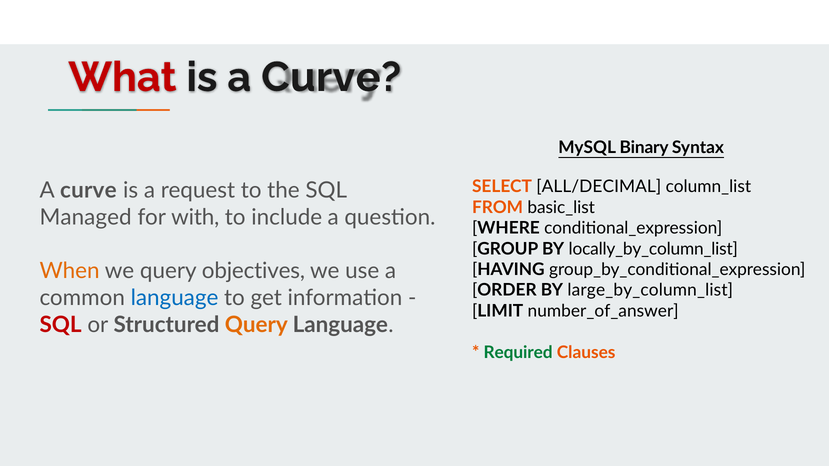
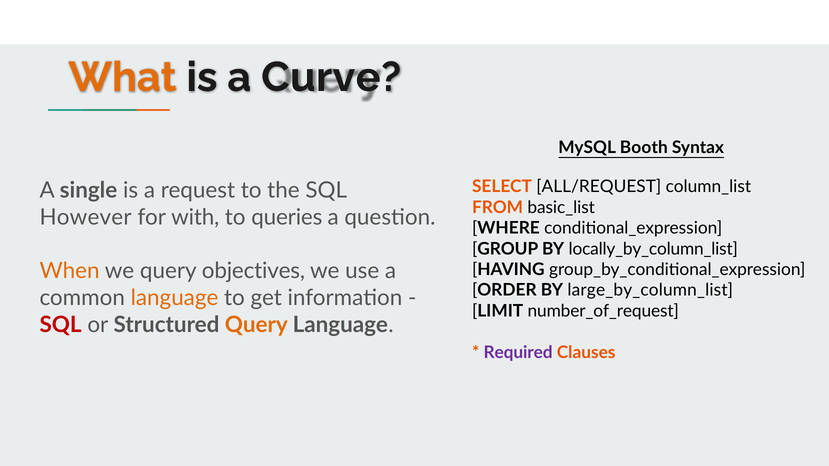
What colour: red -> orange (122, 77)
Binary: Binary -> Booth (644, 147)
ALL/DECIMAL: ALL/DECIMAL -> ALL/REQUEST (599, 187)
curve: curve -> single (89, 190)
Managed: Managed -> However (86, 217)
include: include -> queries (287, 217)
language colour: blue -> orange (175, 298)
number_of_answer: number_of_answer -> number_of_request (603, 311)
Required colour: green -> purple (518, 353)
